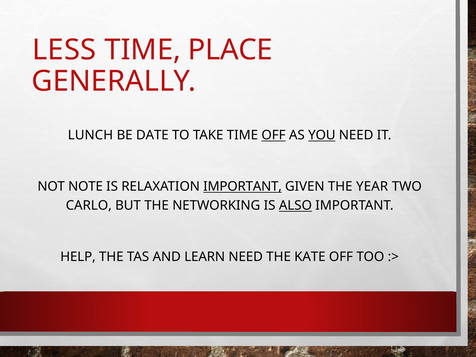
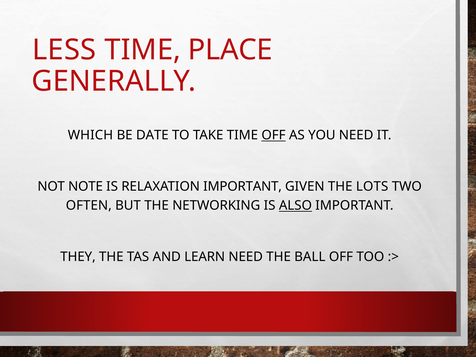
LUNCH: LUNCH -> WHICH (90, 135)
YOU underline: present -> none (322, 135)
IMPORTANT underline: present -> none (243, 187)
YEAR: YEAR -> LOTS (372, 187)
CARLO: CARLO -> OFTEN (89, 206)
HELP: HELP -> THEY (78, 257)
KATE: KATE -> BALL (310, 257)
